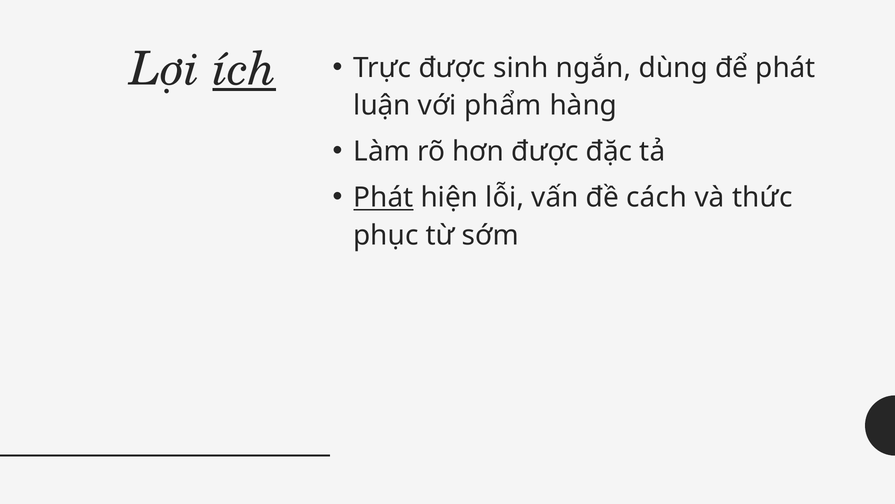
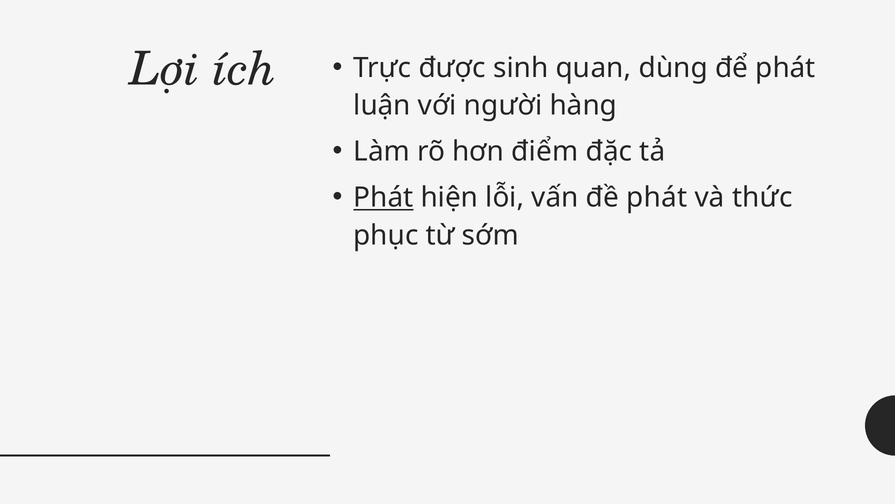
ích underline: present -> none (245, 69)
ngắn: ngắn -> quan (593, 68)
phẩm: phẩm -> người (503, 105)
hơn được: được -> điểm (545, 151)
đề cách: cách -> phát (657, 197)
